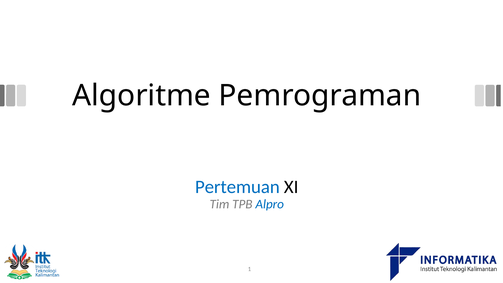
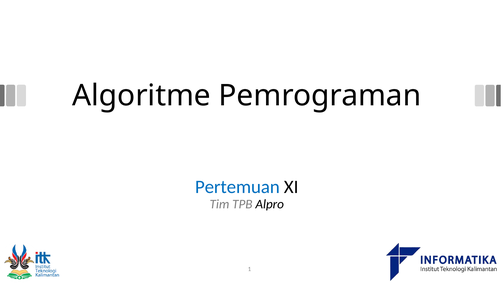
Alpro colour: blue -> black (270, 204)
